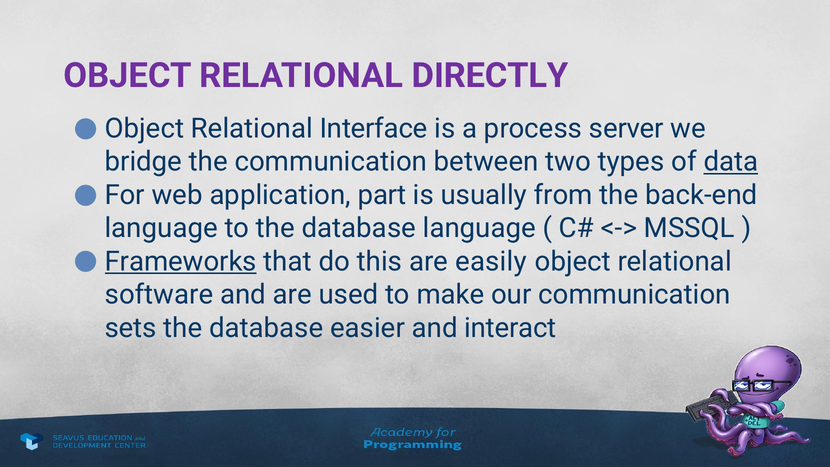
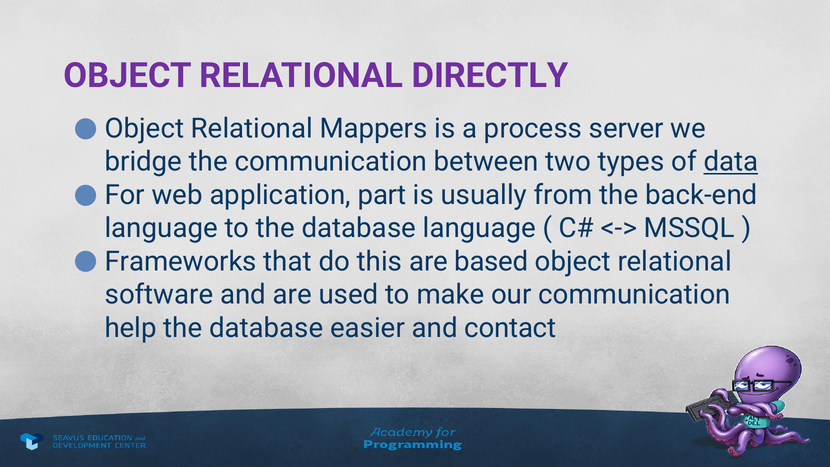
Interface: Interface -> Mappers (374, 129)
Frameworks underline: present -> none (181, 261)
easily: easily -> based (491, 261)
sets: sets -> help (131, 328)
interact: interact -> contact (510, 328)
